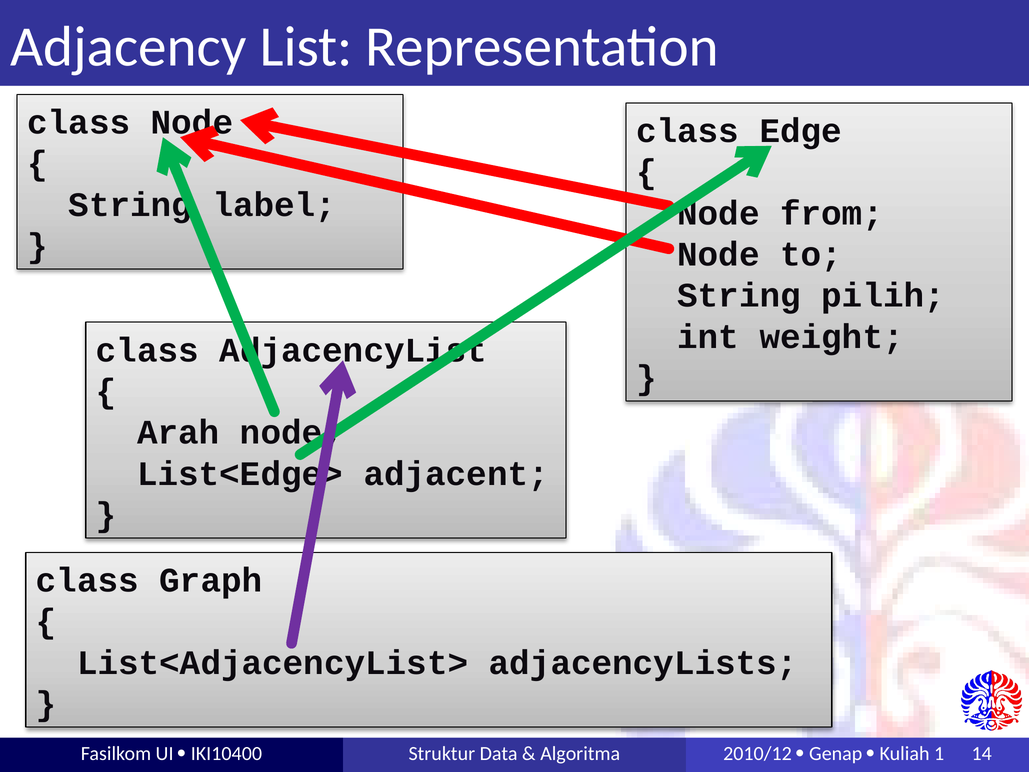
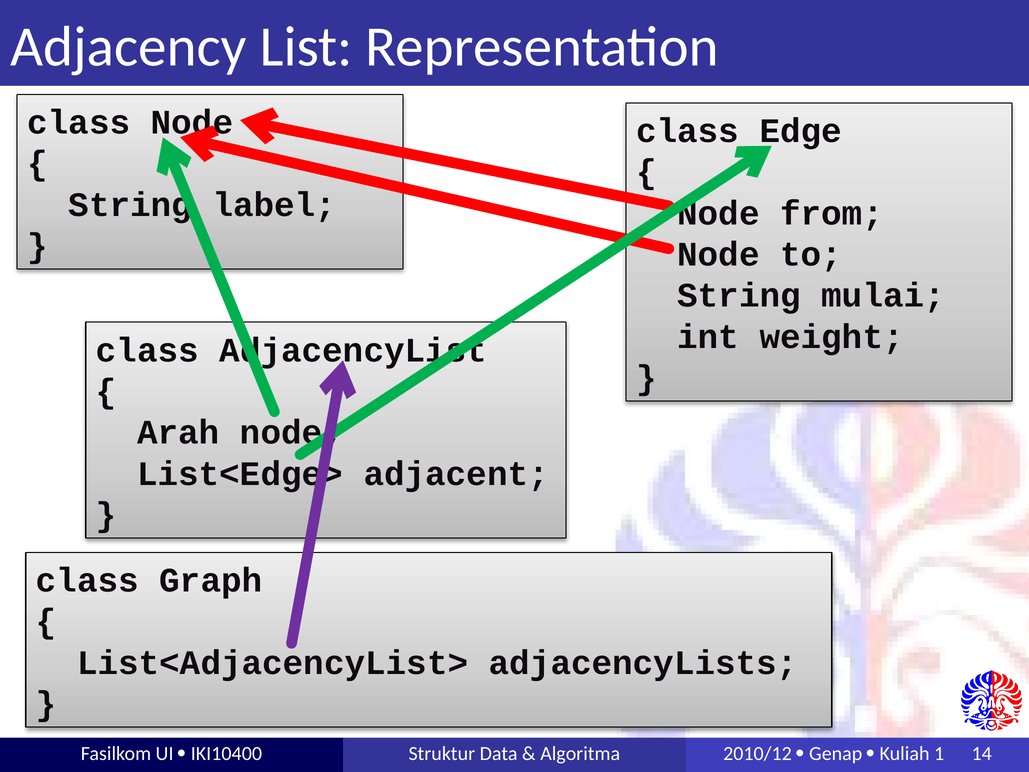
pilih: pilih -> mulai (883, 296)
